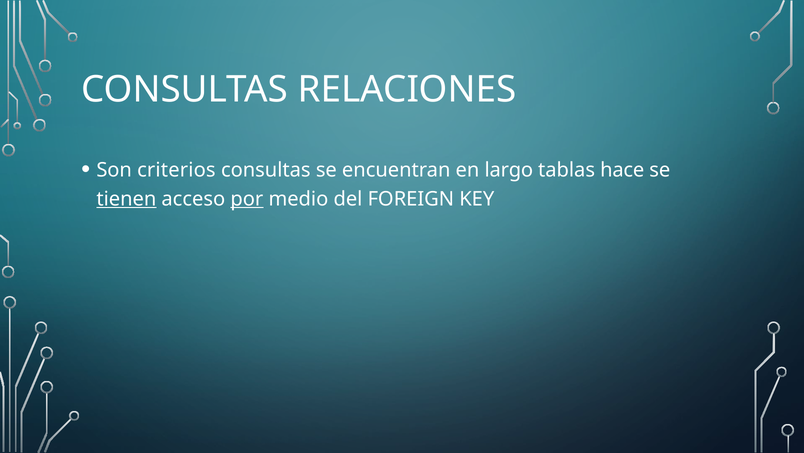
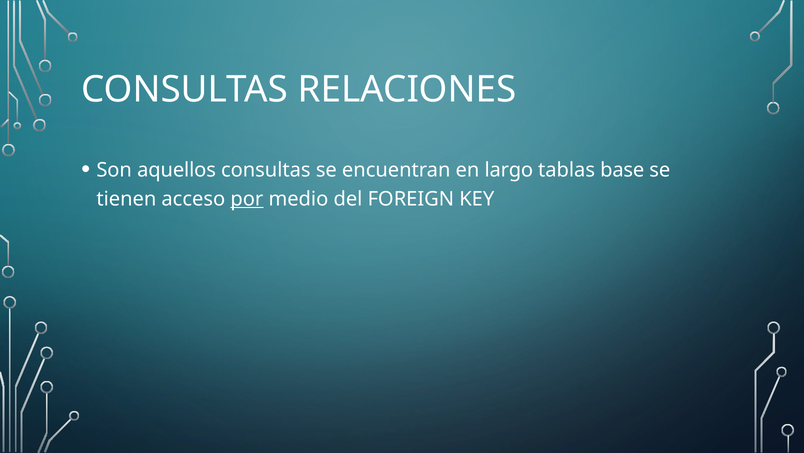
criterios: criterios -> aquellos (177, 170)
hace: hace -> base (622, 170)
tienen underline: present -> none (126, 199)
